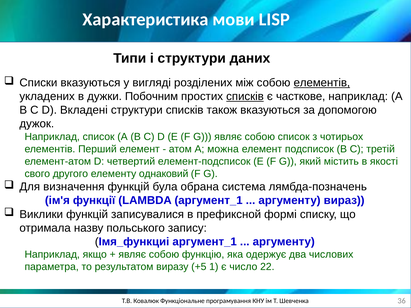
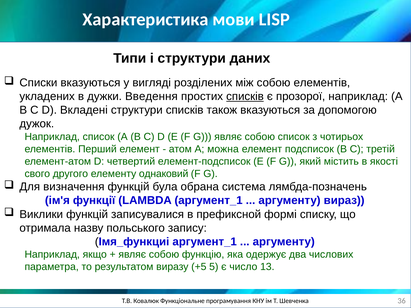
елементів underline: present -> none (322, 83)
Побочним: Побочним -> Введення (151, 97)
часткове: часткове -> прозорої (301, 97)
1: 1 -> 5 (214, 267)
22: 22 -> 13 (267, 267)
